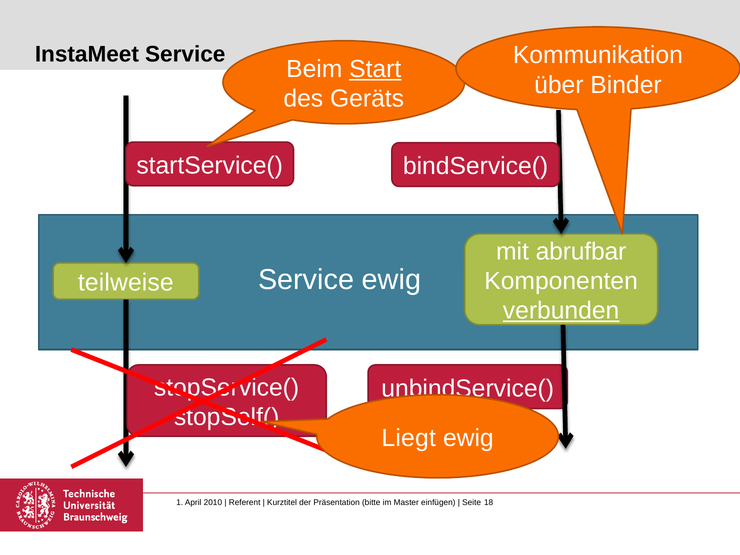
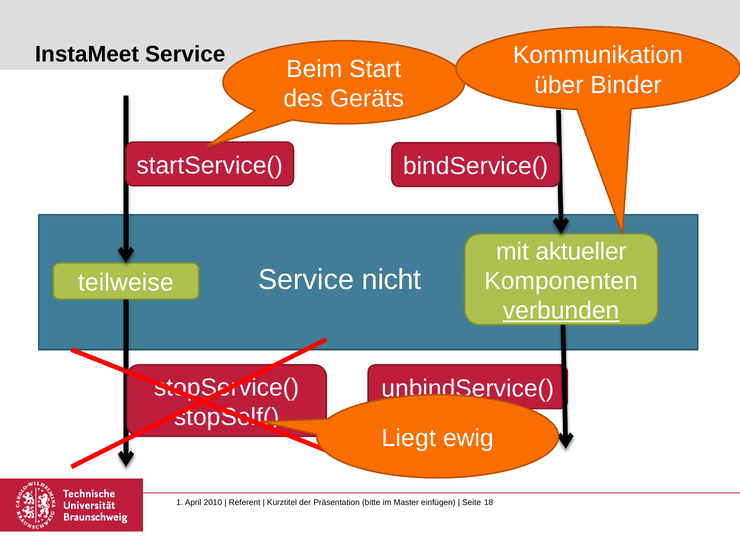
Start underline: present -> none (375, 69)
abrufbar: abrufbar -> aktueller (581, 251)
Service ewig: ewig -> nicht (392, 280)
